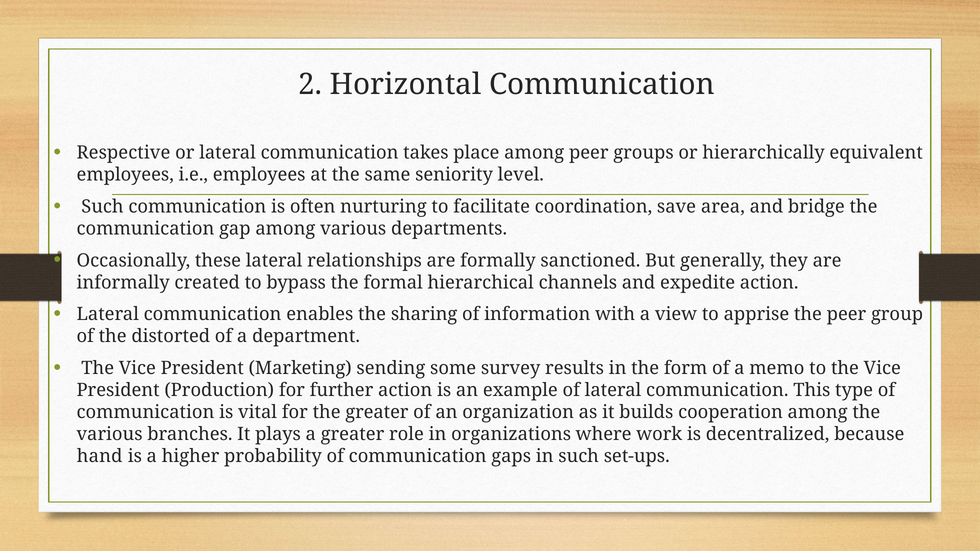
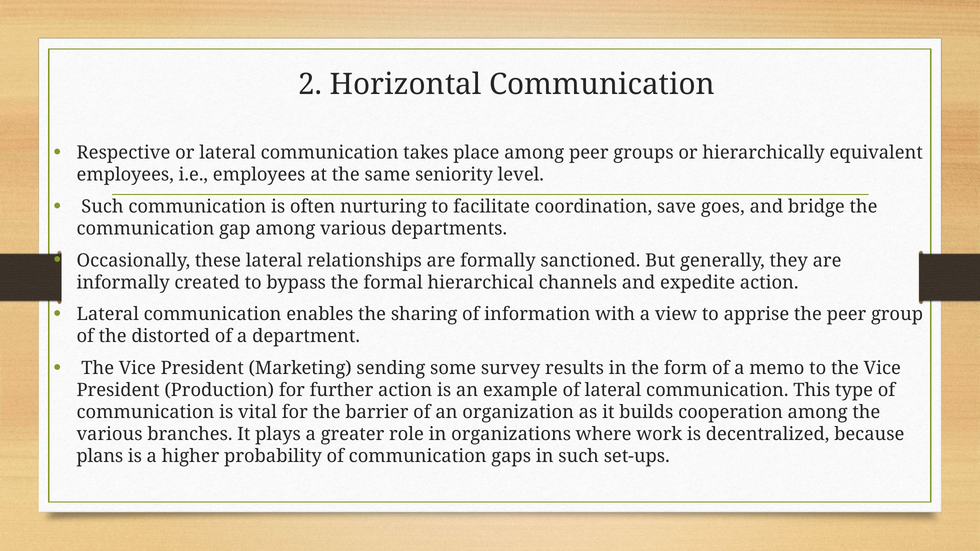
area: area -> goes (723, 207)
the greater: greater -> barrier (377, 412)
hand: hand -> plans (100, 457)
